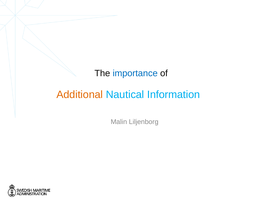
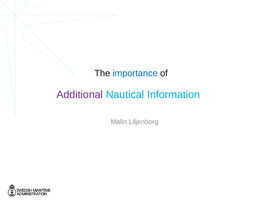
Additional colour: orange -> purple (80, 94)
